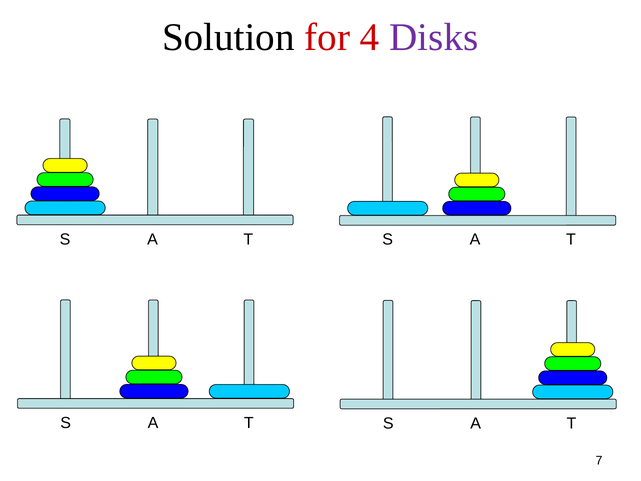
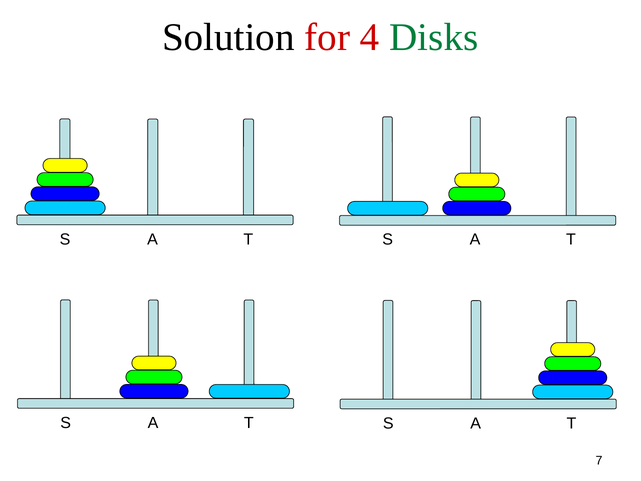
Disks colour: purple -> green (434, 37)
